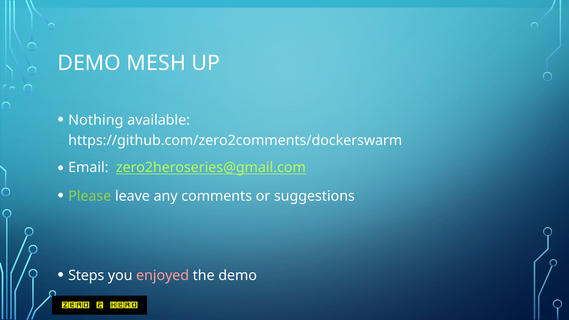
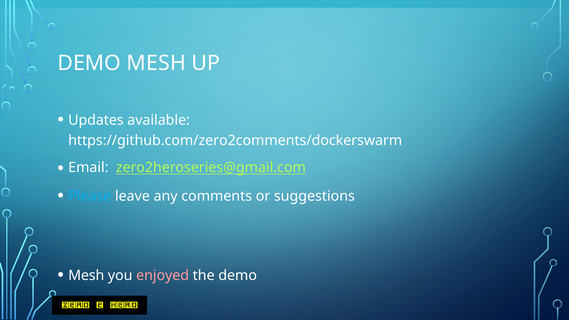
Nothing: Nothing -> Updates (96, 120)
Please colour: light green -> light blue (90, 196)
Steps: Steps -> Mesh (86, 275)
